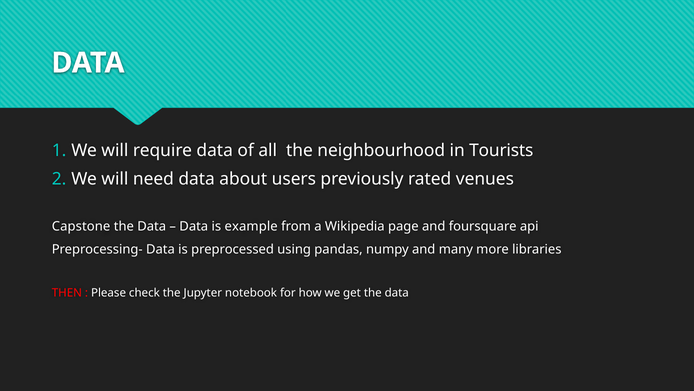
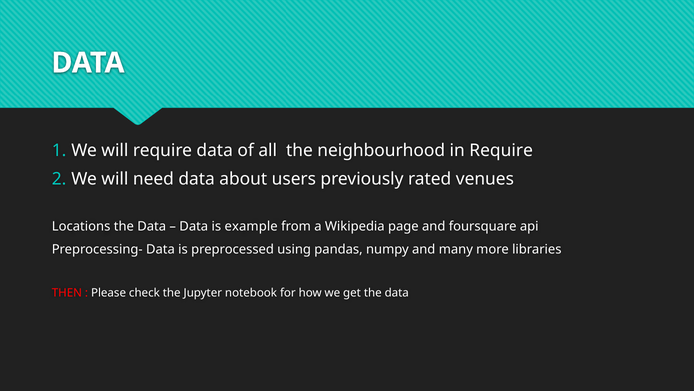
in Tourists: Tourists -> Require (501, 150)
Capstone: Capstone -> Locations (81, 226)
